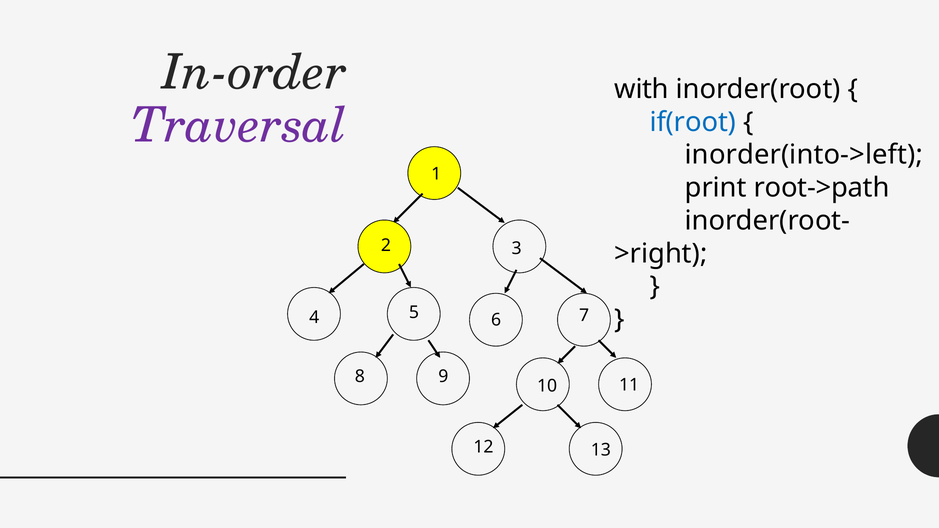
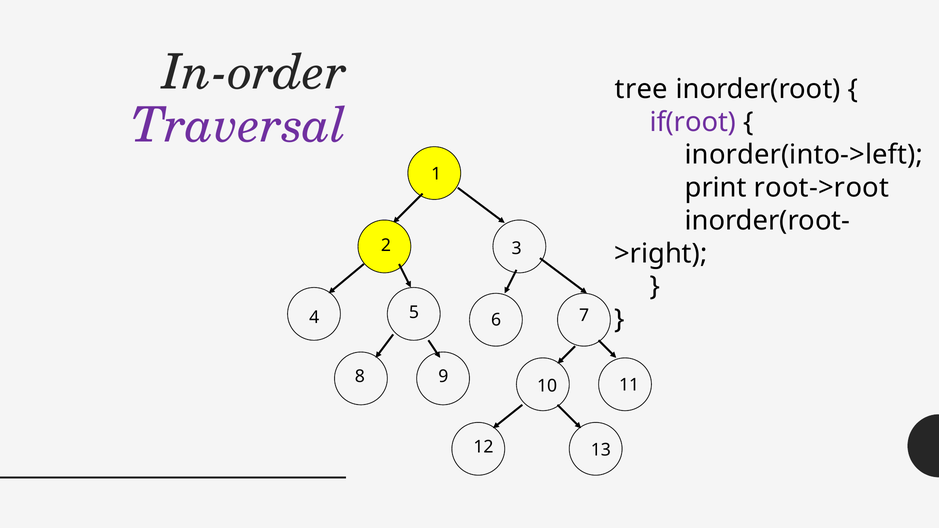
with: with -> tree (641, 89)
if(root colour: blue -> purple (693, 122)
root->path: root->path -> root->root (821, 188)
